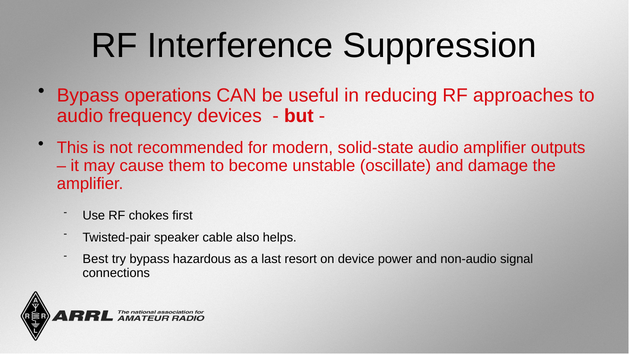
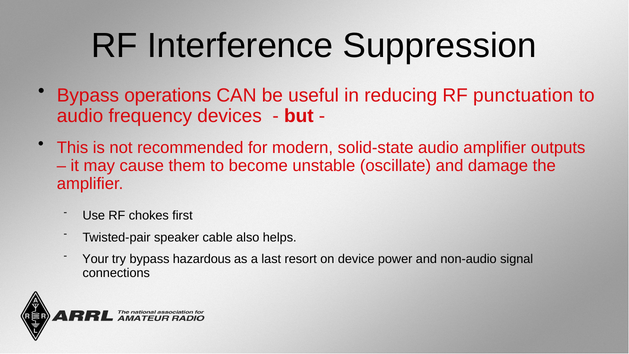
approaches: approaches -> punctuation (523, 96)
Best: Best -> Your (96, 259)
